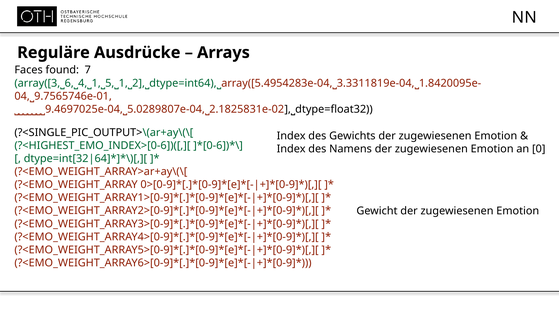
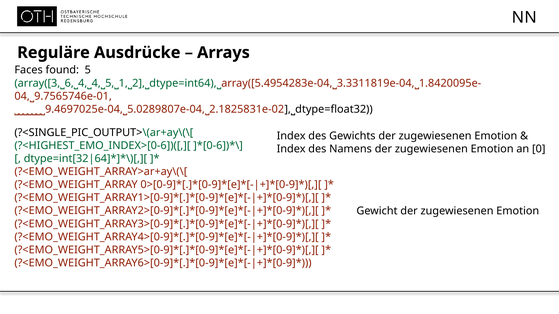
found 7: 7 -> 5 (88, 70)
1: 1 -> 4 (96, 83)
